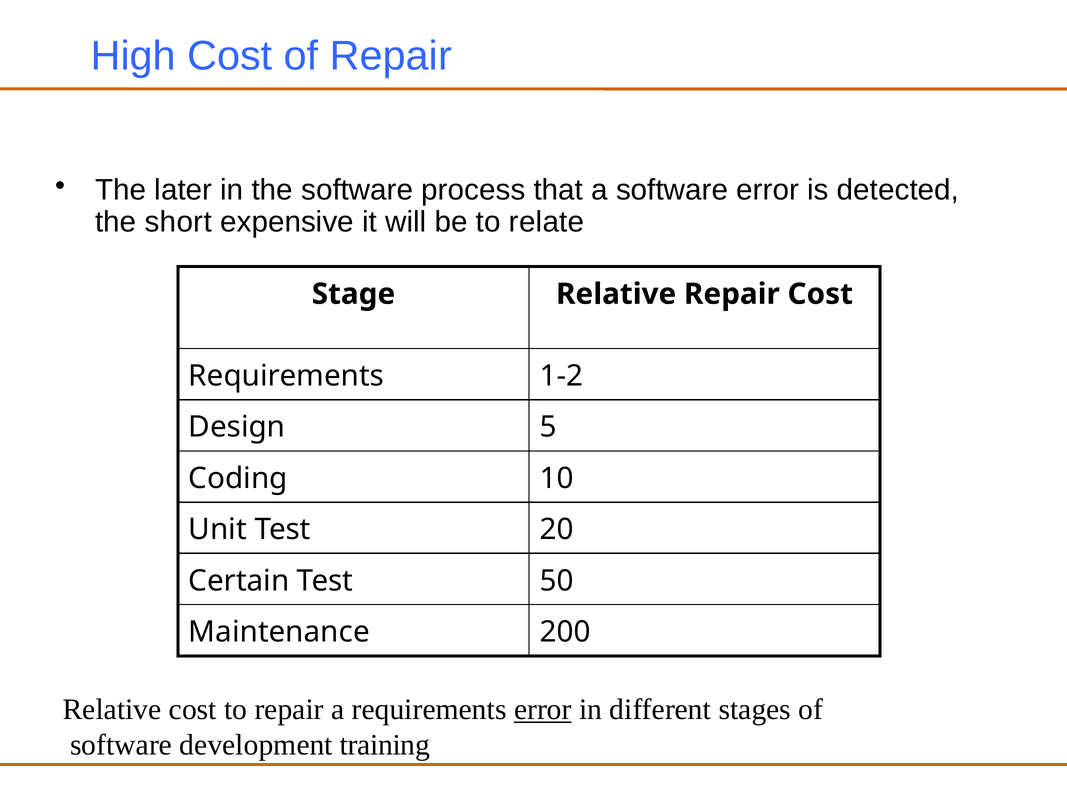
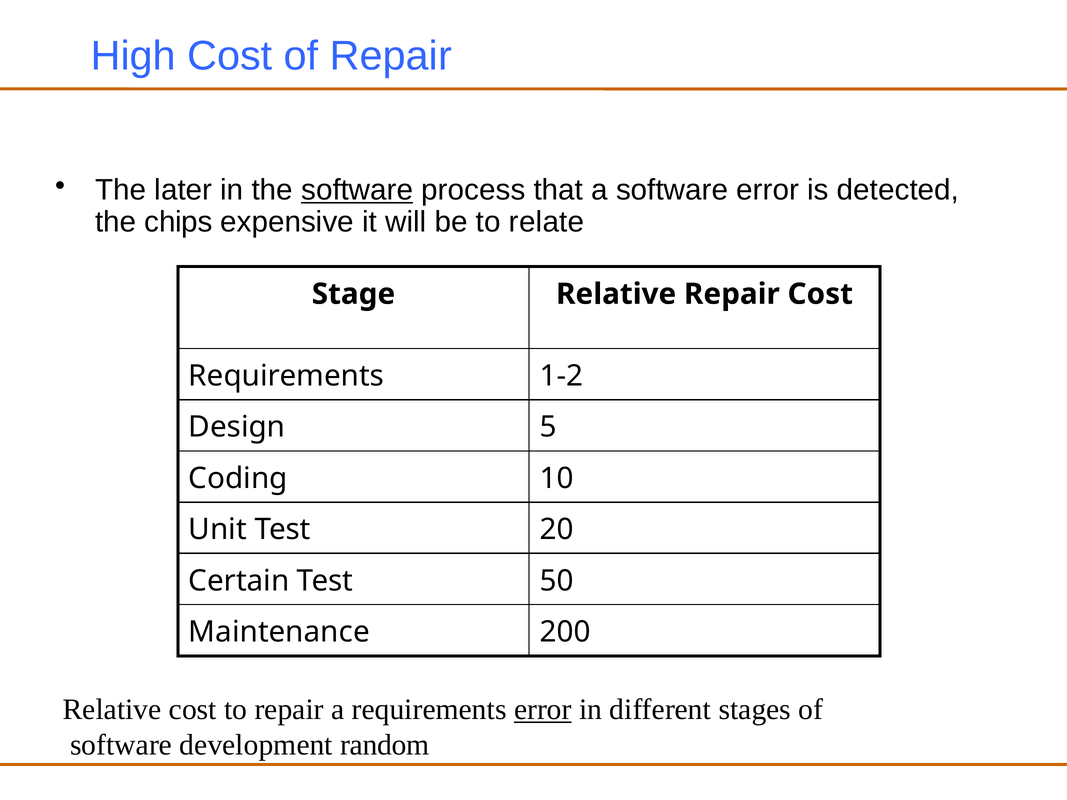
software underline: none -> present (357, 190)
short: short -> chips (179, 222)
training: training -> random (385, 745)
